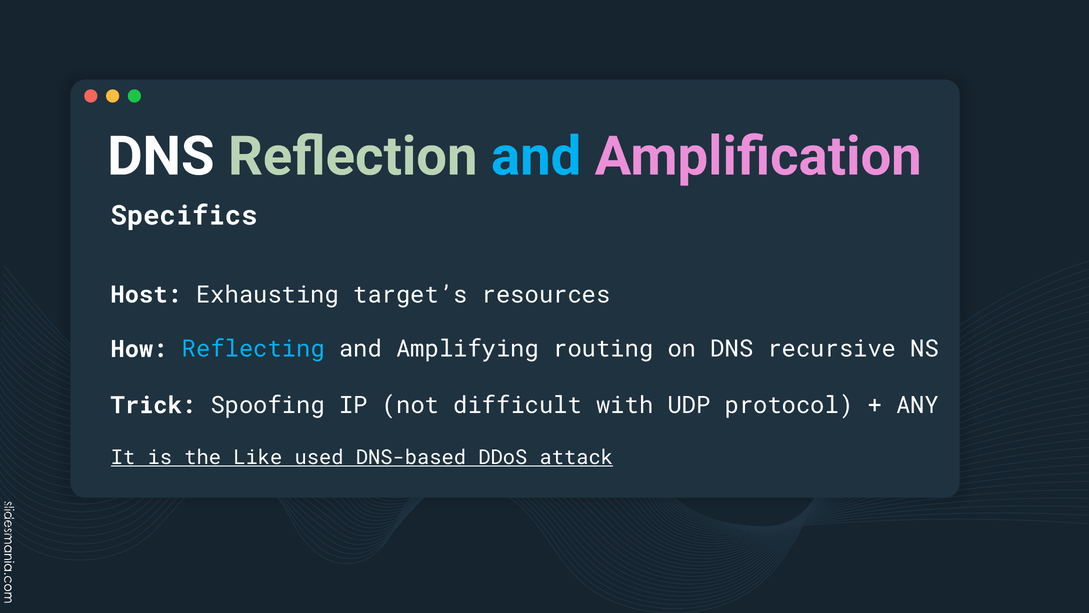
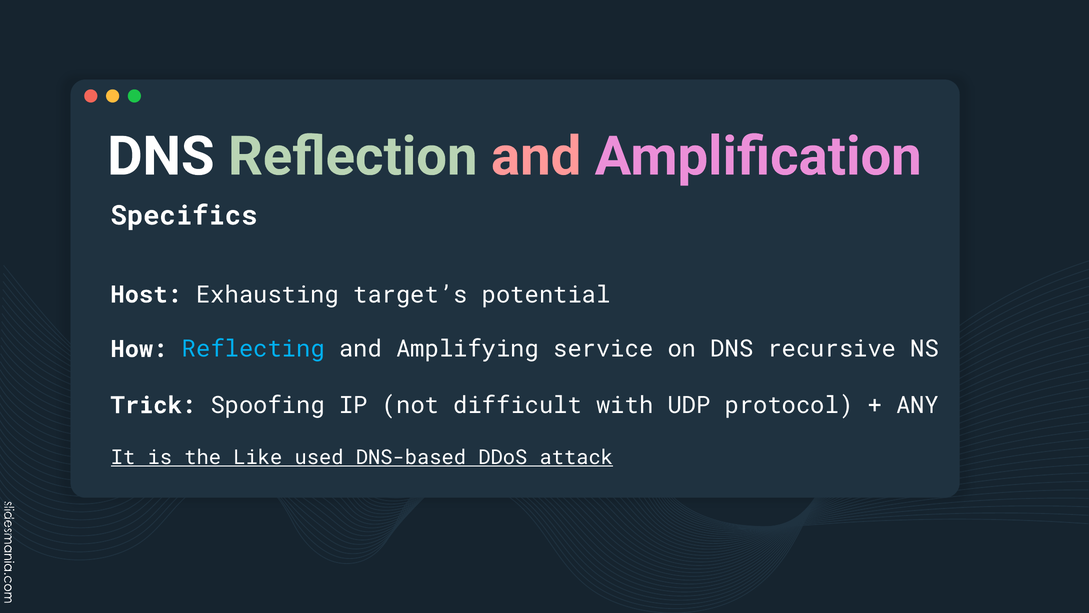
and colour: light blue -> pink (536, 156)
resources: resources -> potential (546, 294)
routing: routing -> service (603, 349)
